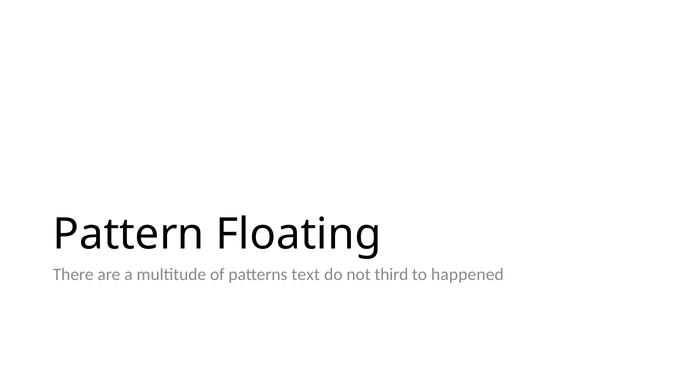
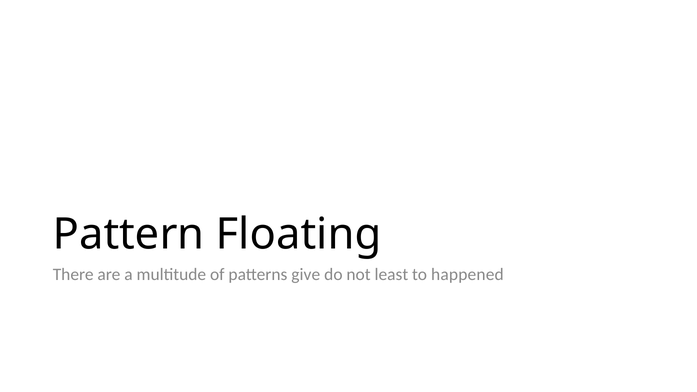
text: text -> give (306, 274)
third: third -> least (391, 274)
